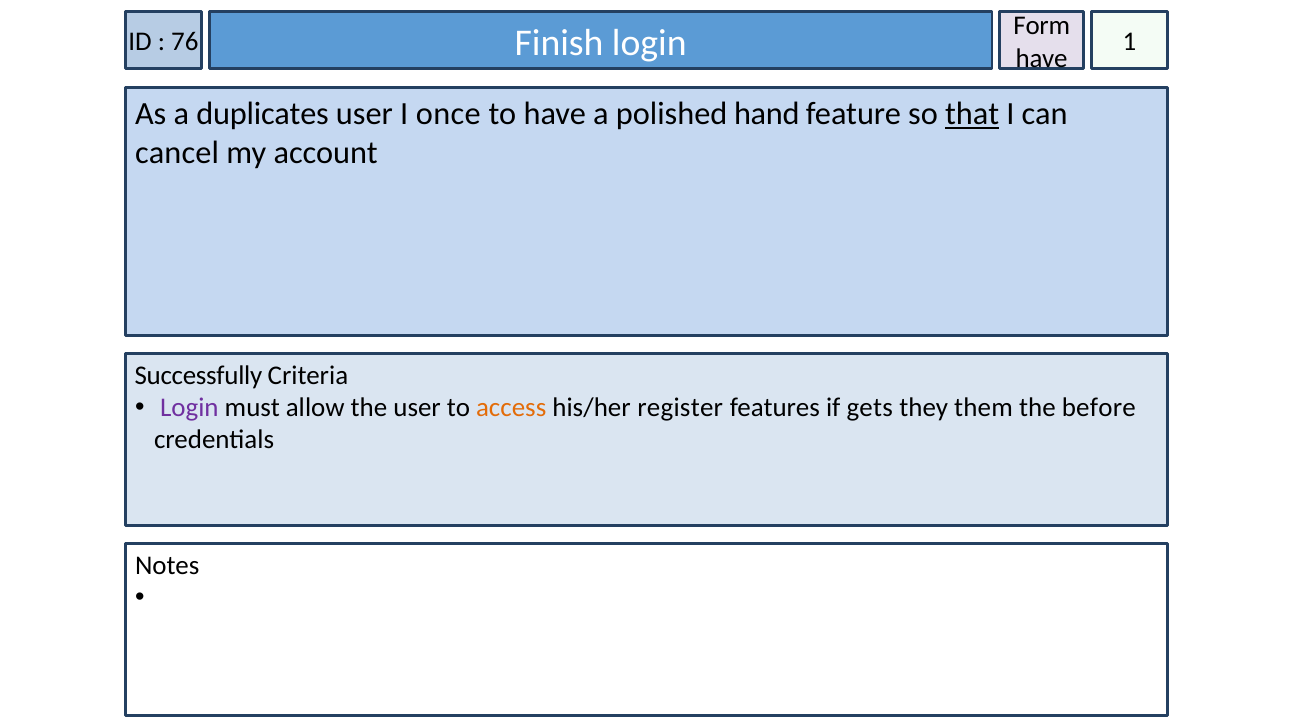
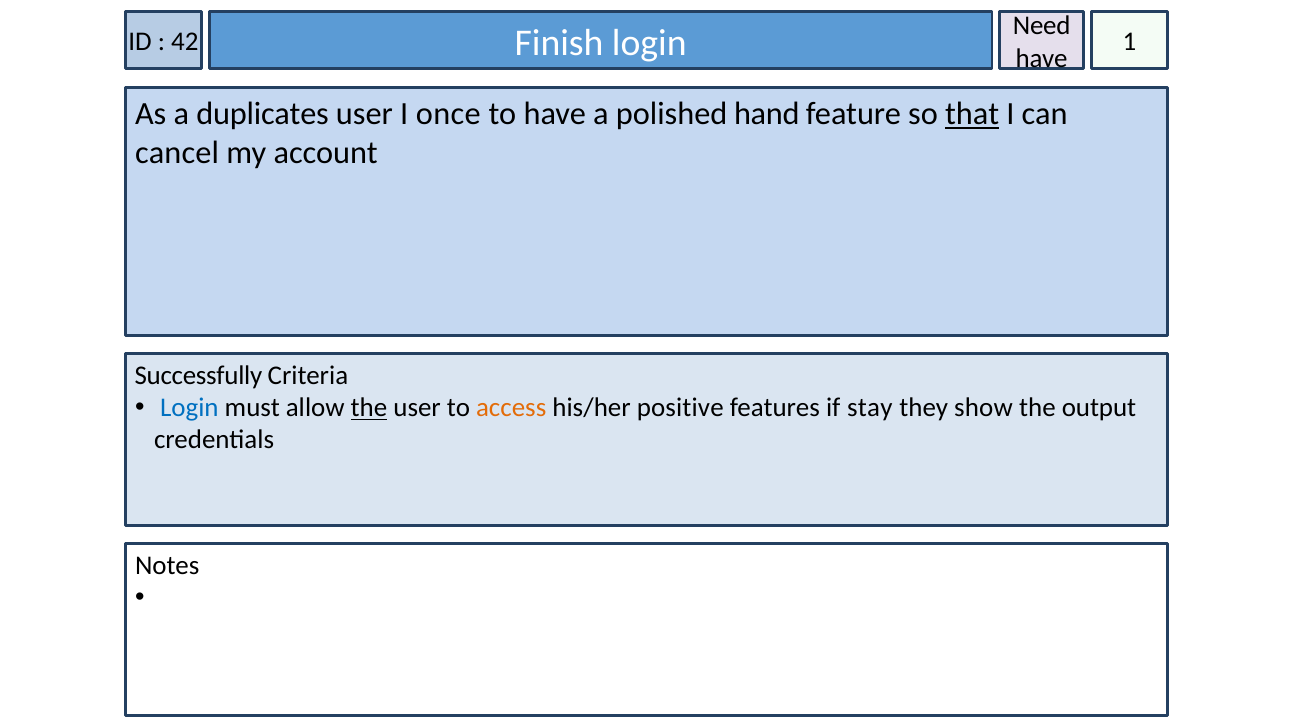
Form: Form -> Need (1042, 26)
76: 76 -> 42 (185, 42)
Login colour: purple -> blue (189, 408)
the underline: none -> present (369, 408)
register: register -> positive (680, 408)
gets: gets -> stay (870, 408)
them: them -> show (983, 408)
before: before -> output (1099, 408)
